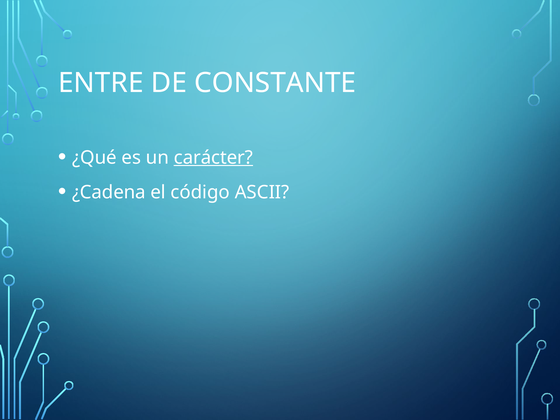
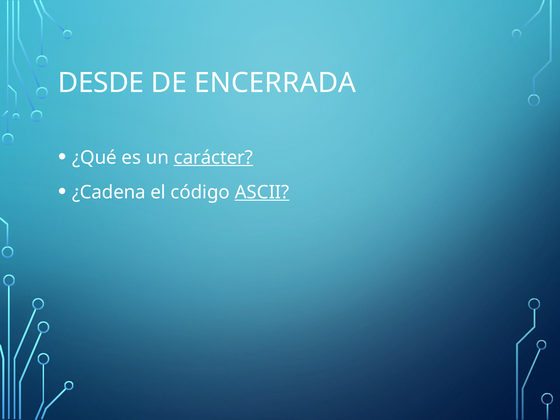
ENTRE: ENTRE -> DESDE (101, 83)
CONSTANTE: CONSTANTE -> ENCERRADA (275, 83)
ASCII underline: none -> present (262, 192)
